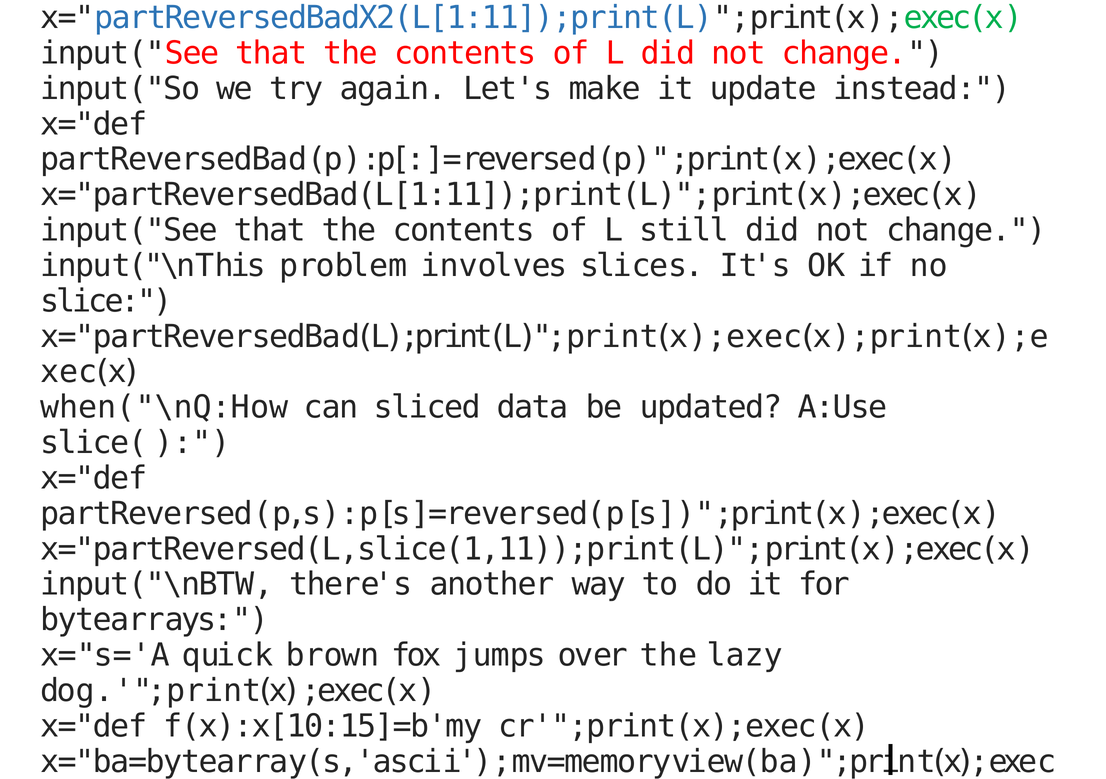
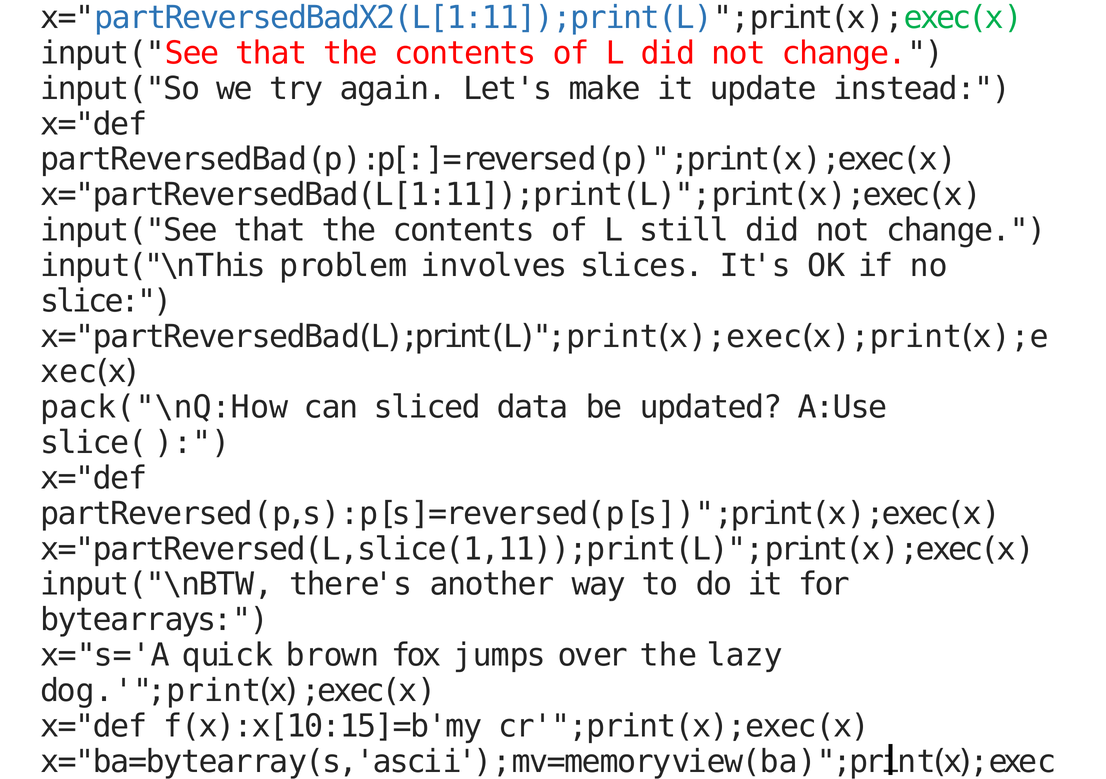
when("\nQ:How: when("\nQ:How -> pack("\nQ:How (164, 407)
